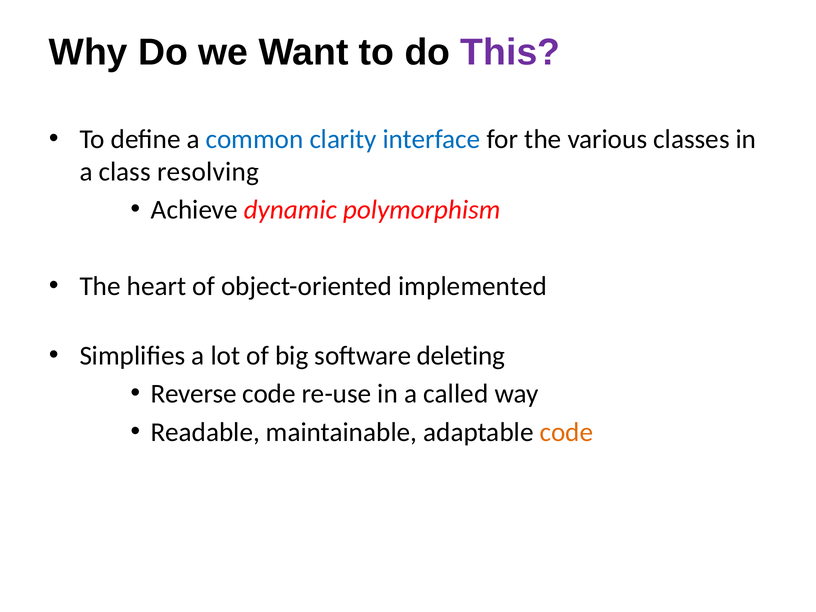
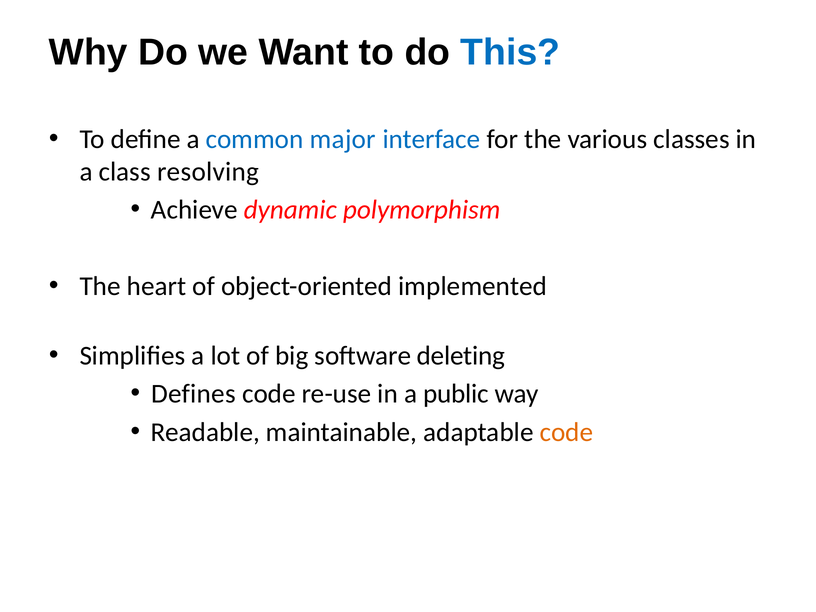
This colour: purple -> blue (510, 52)
clarity: clarity -> major (343, 139)
Reverse: Reverse -> Defines (193, 394)
called: called -> public (456, 394)
